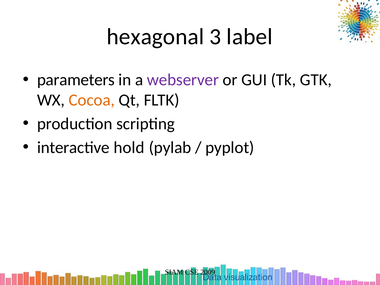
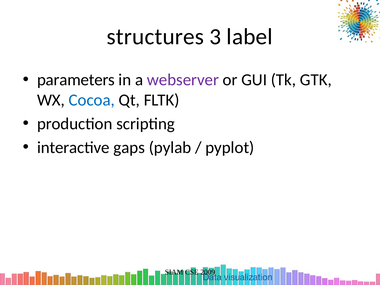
hexagonal: hexagonal -> structures (155, 37)
Cocoa colour: orange -> blue (92, 100)
hold: hold -> gaps (129, 147)
